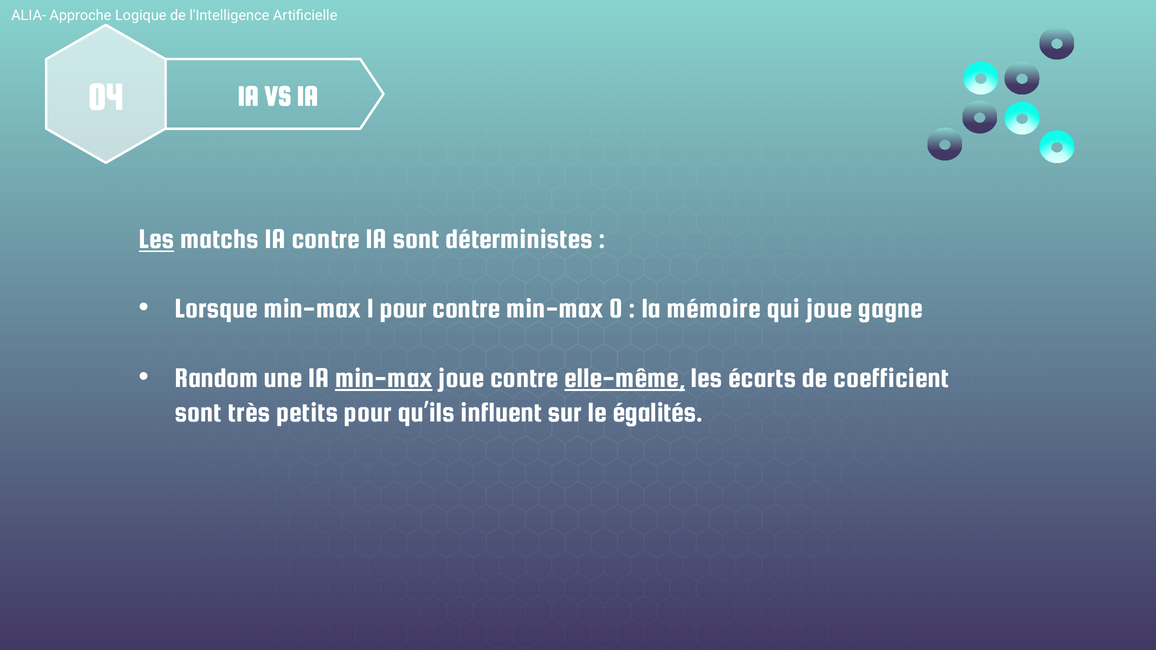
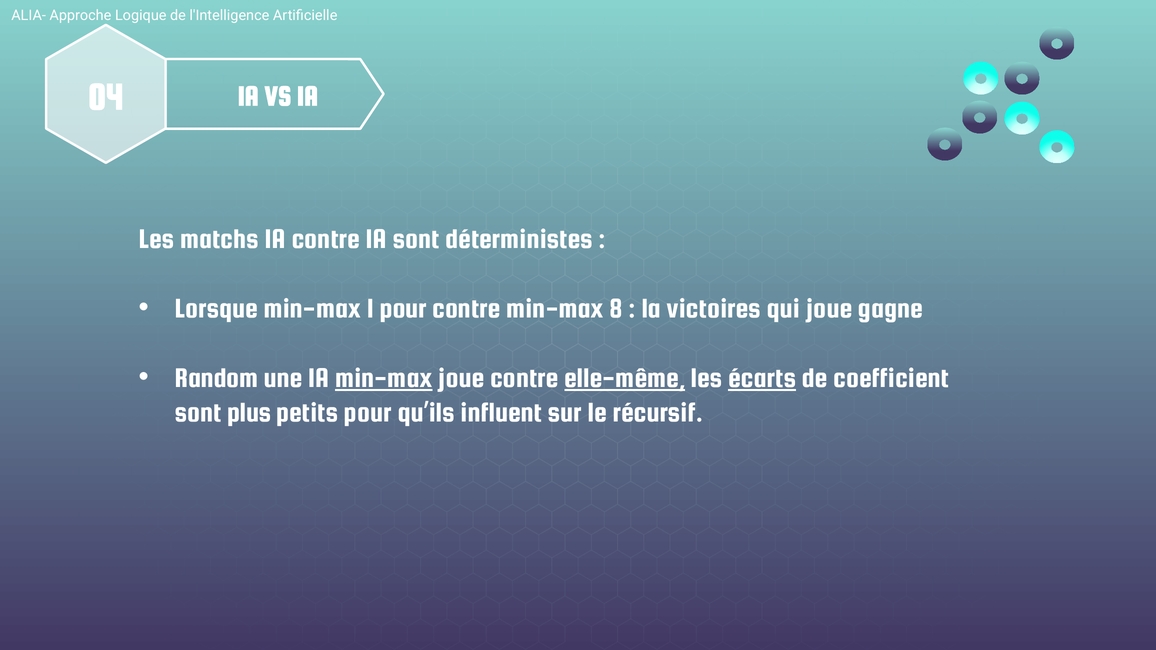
Les underline: present -> none (157, 239)
0: 0 -> 8 (616, 308)
mémoire: mémoire -> victoires (714, 308)
écarts underline: none -> present (762, 378)
très: très -> plus (249, 412)
égalités: égalités -> récursif (658, 412)
